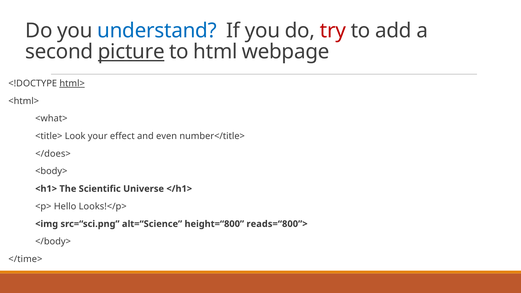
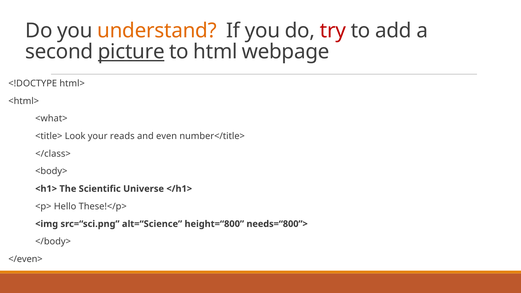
understand colour: blue -> orange (157, 31)
html> underline: present -> none (72, 83)
effect: effect -> reads (122, 136)
</does>: </does> -> </class> (53, 154)
Looks!</p>: Looks!</p> -> These!</p> (103, 206)
reads=“800”>: reads=“800”> -> needs=“800”> (277, 224)
</time>: </time> -> </even> (25, 259)
